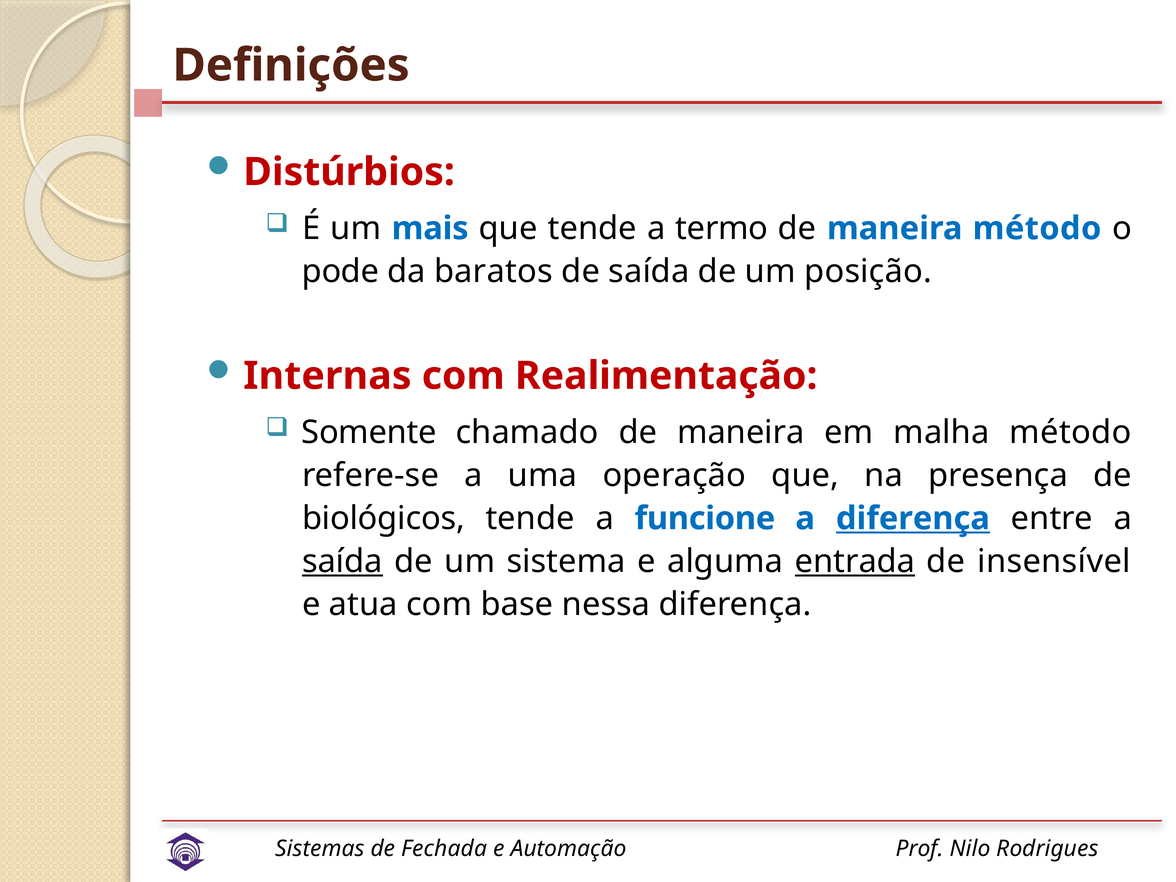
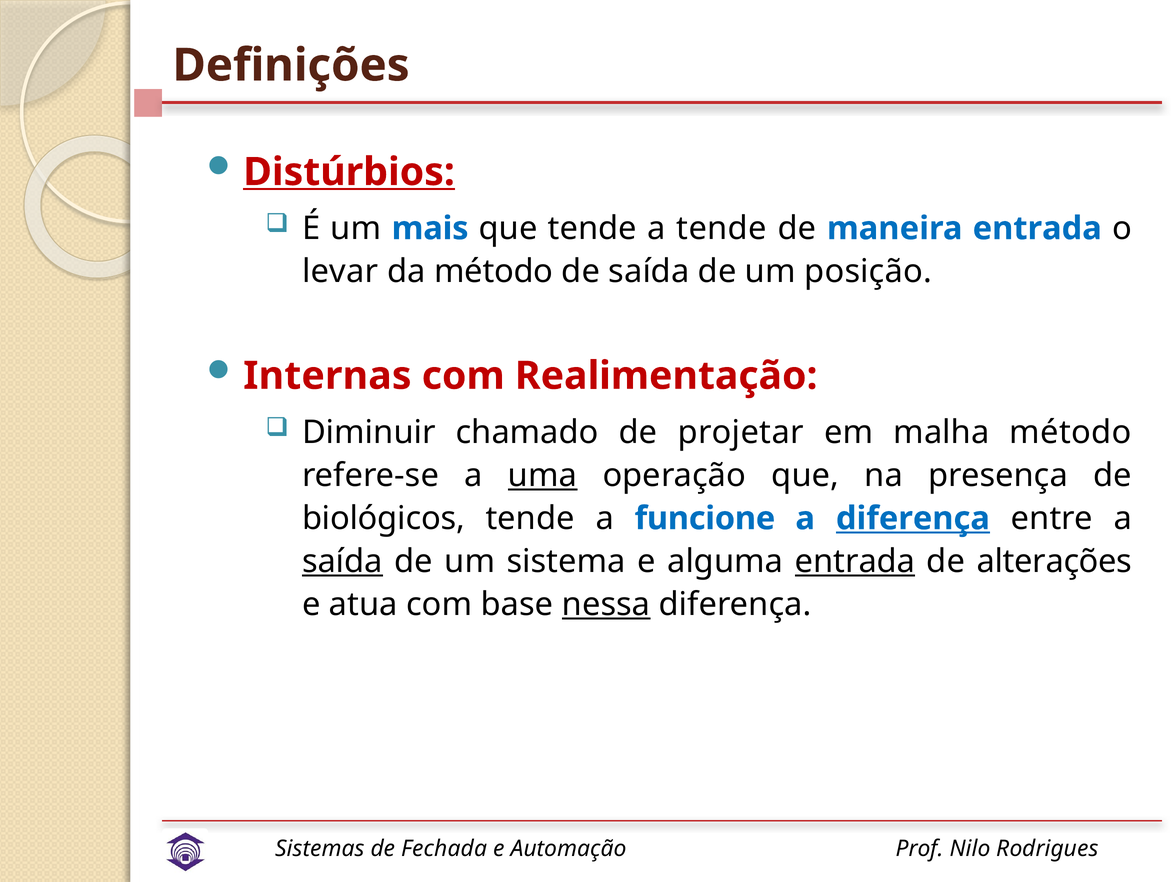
Distúrbios underline: none -> present (349, 172)
a termo: termo -> tende (722, 228)
maneira método: método -> entrada (1037, 228)
pode: pode -> levar (340, 272)
da baratos: baratos -> método (494, 272)
Somente: Somente -> Diminuir (369, 432)
chamado de maneira: maneira -> projetar (741, 432)
uma underline: none -> present (543, 475)
insensível: insensível -> alterações (1054, 562)
nessa underline: none -> present (606, 605)
